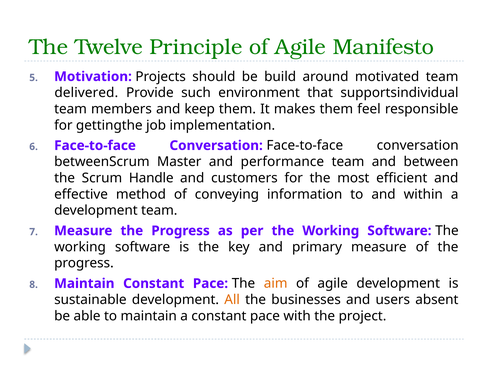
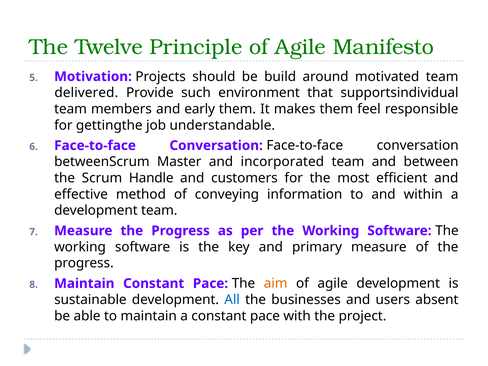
keep: keep -> early (200, 109)
implementation: implementation -> understandable (222, 125)
performance: performance -> incorporated (282, 162)
All colour: orange -> blue (232, 300)
